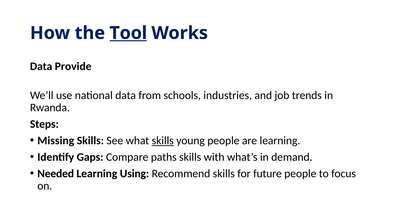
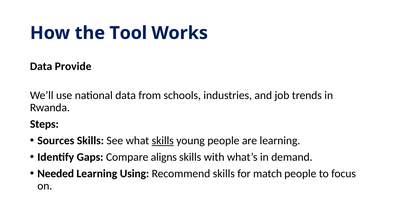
Tool underline: present -> none (128, 33)
Missing: Missing -> Sources (56, 141)
paths: paths -> aligns (164, 157)
future: future -> match (268, 174)
